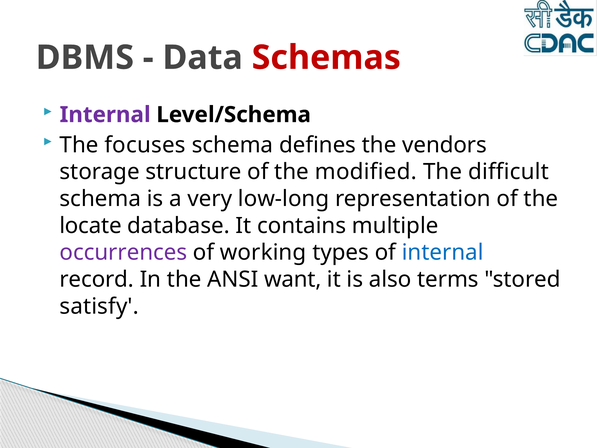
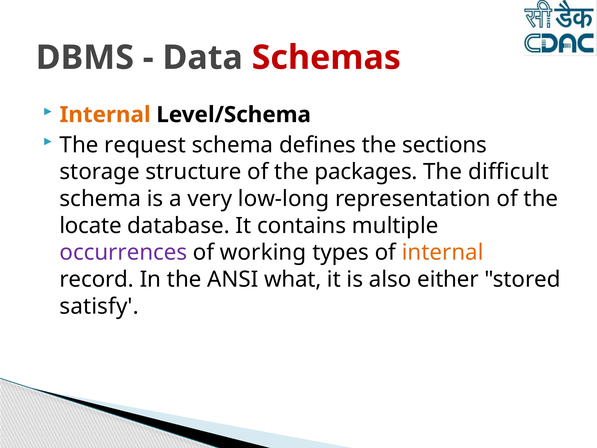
Internal colour: purple -> orange (105, 115)
focuses: focuses -> request (145, 145)
vendors: vendors -> sections (445, 145)
modified: modified -> packages (366, 172)
internal colour: blue -> orange (443, 252)
want: want -> what (293, 279)
terms: terms -> either (448, 279)
